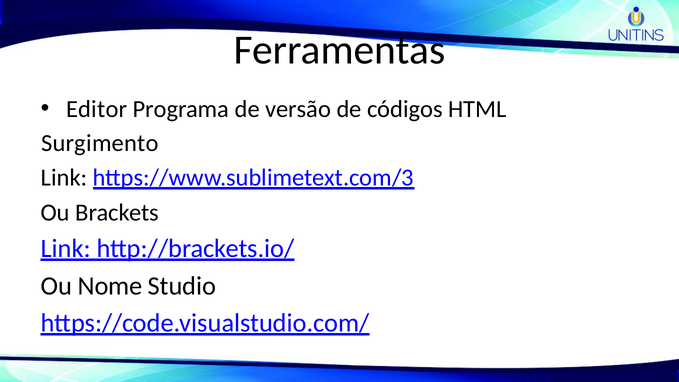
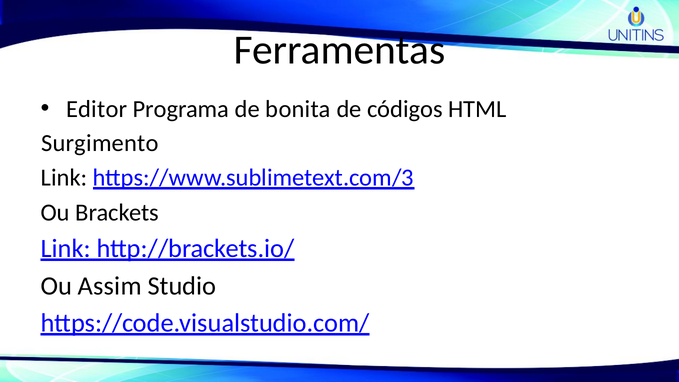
versão: versão -> bonita (298, 109)
Nome: Nome -> Assim (110, 286)
